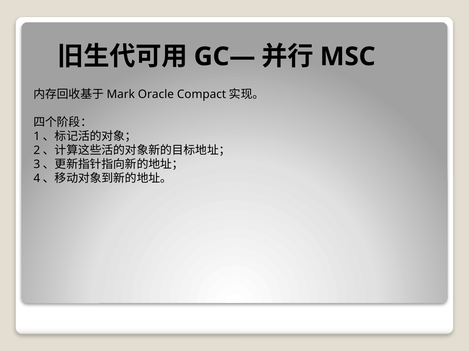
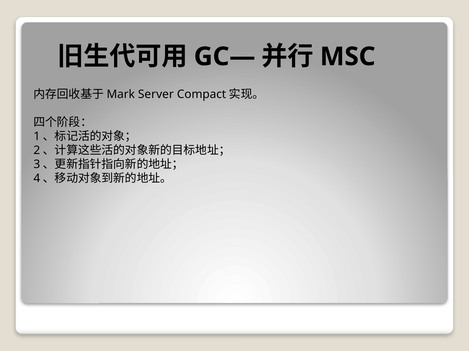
Oracle: Oracle -> Server (156, 94)
